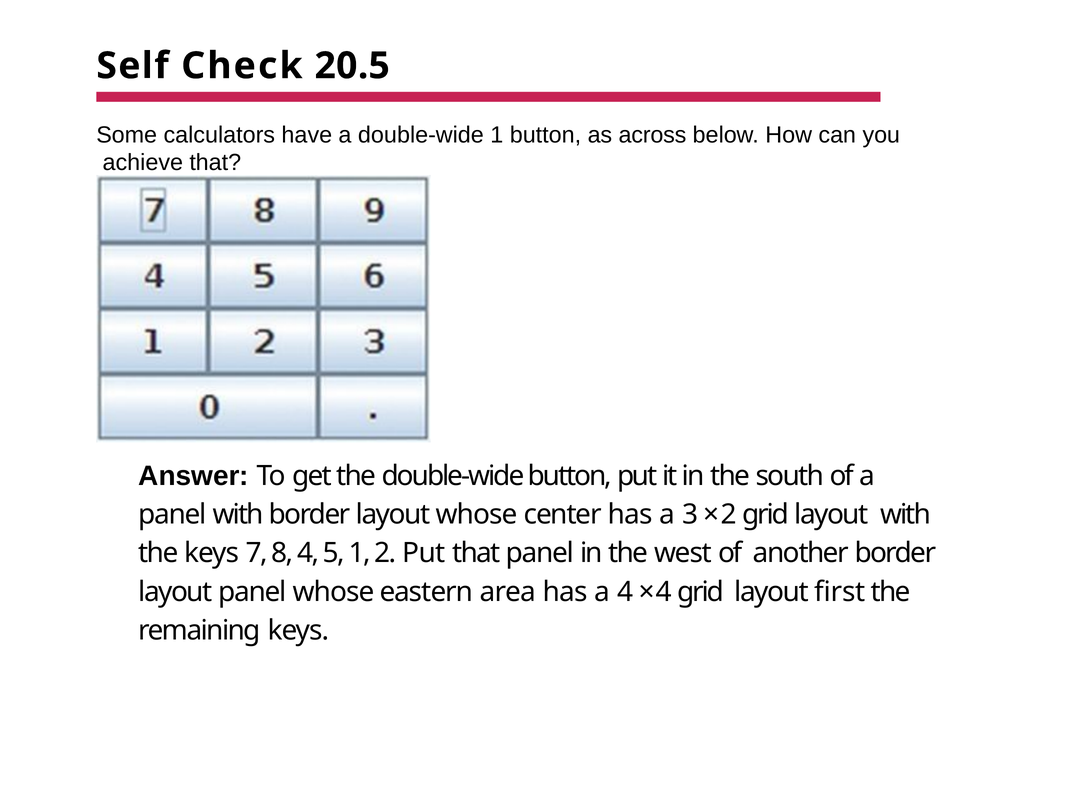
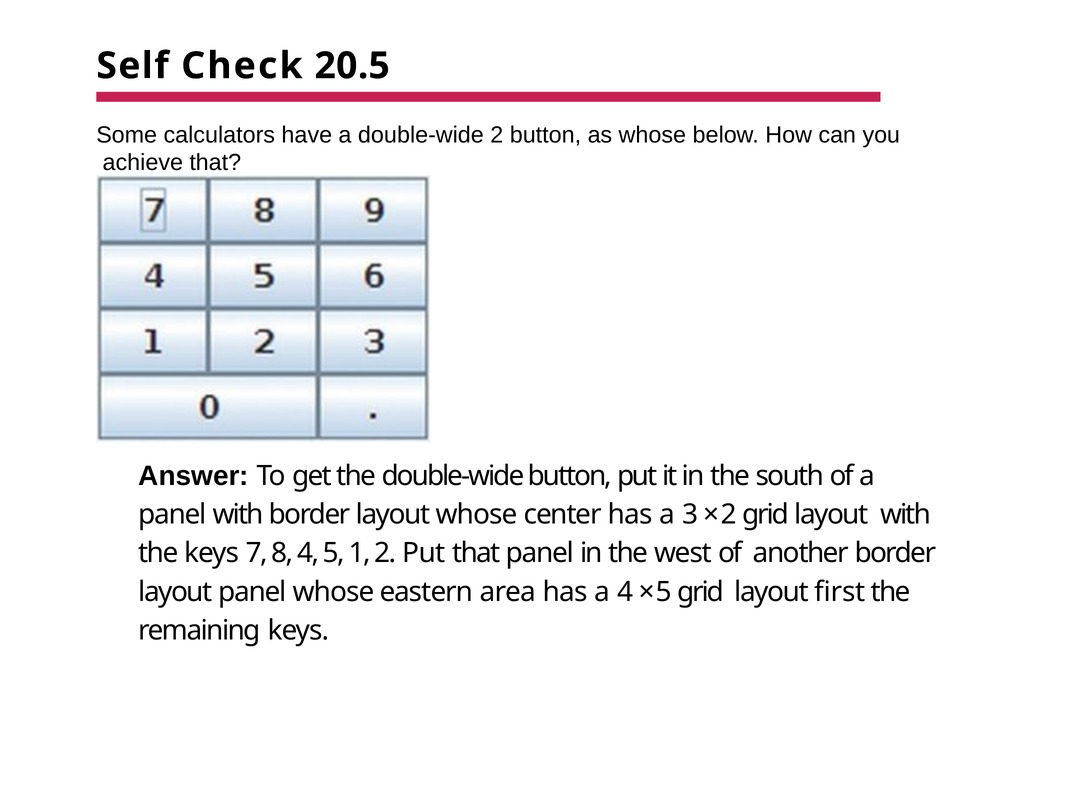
double-wide 1: 1 -> 2 (497, 135)
as across: across -> whose (652, 135)
4: 4 -> 5 (664, 592)
